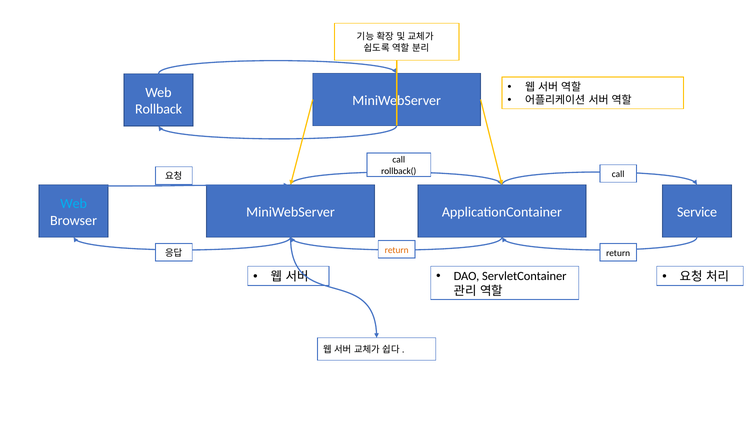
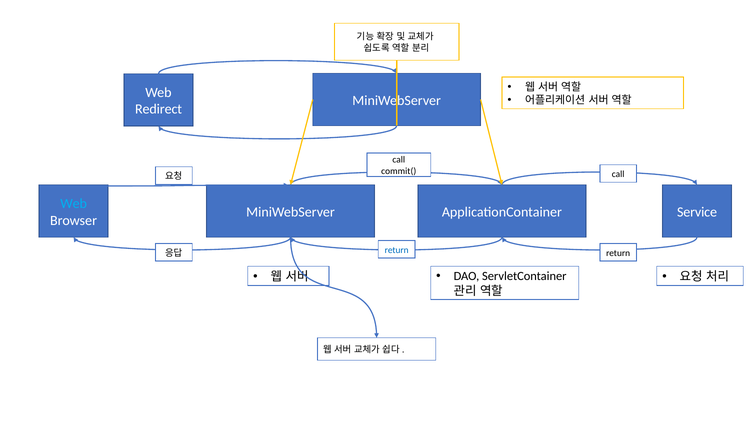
Rollback: Rollback -> Redirect (159, 109)
rollback(: rollback( -> commit( (399, 171)
return colour: orange -> blue (397, 250)
